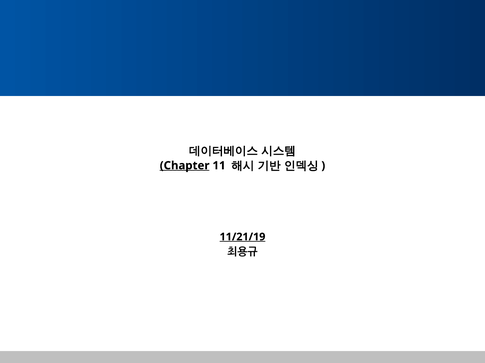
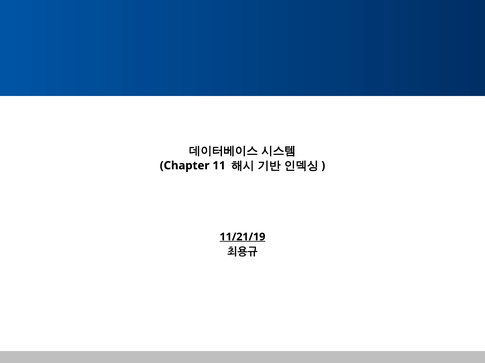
Chapter underline: present -> none (185, 166)
